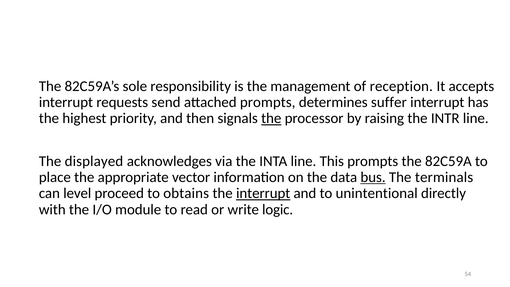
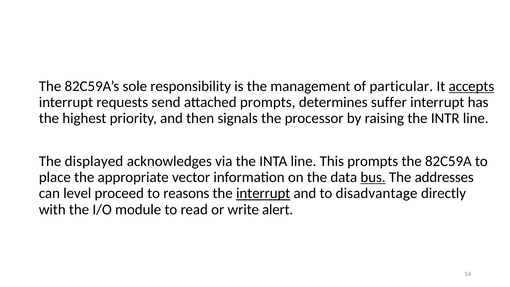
reception: reception -> particular (401, 86)
accepts underline: none -> present (471, 86)
the underline: present -> none (271, 118)
terminals: terminals -> addresses (444, 177)
obtains: obtains -> reasons (186, 193)
unintentional: unintentional -> disadvantage (377, 193)
logic: logic -> alert (278, 209)
